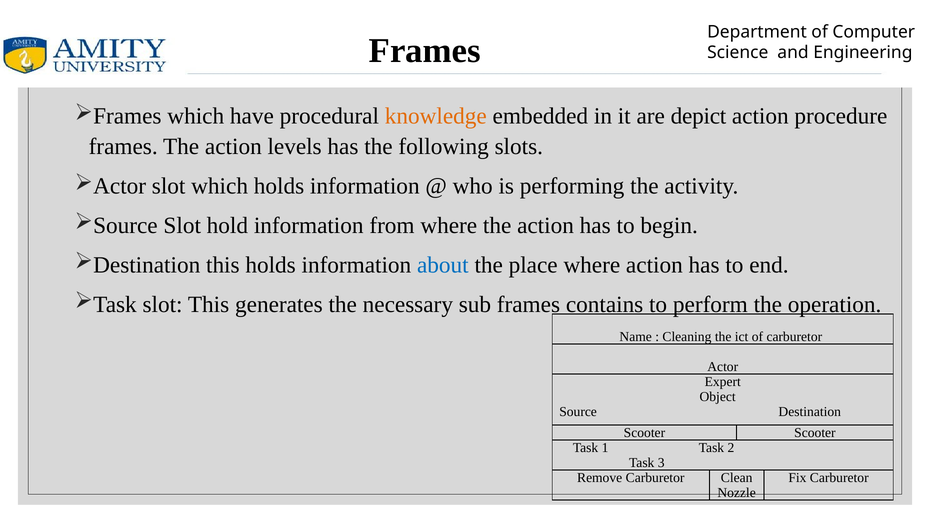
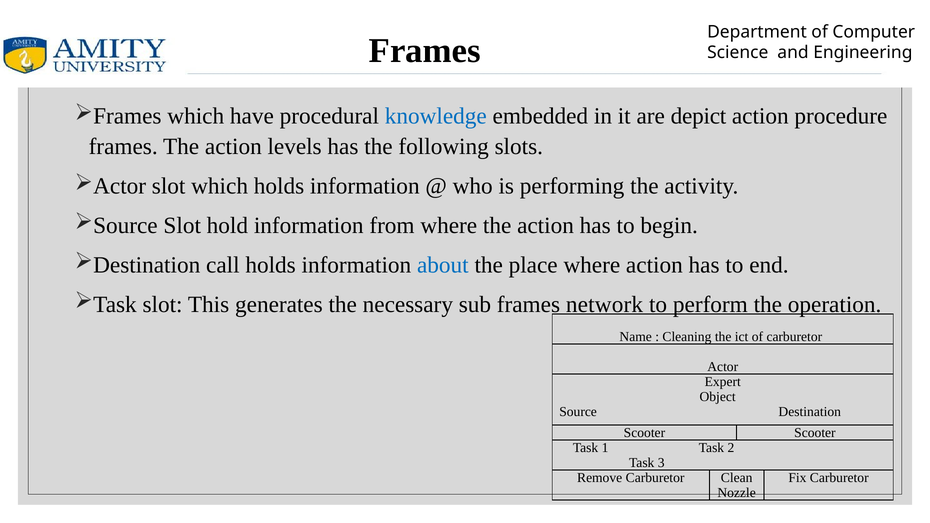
knowledge colour: orange -> blue (436, 116)
this: this -> call (223, 265)
contains: contains -> network (605, 304)
